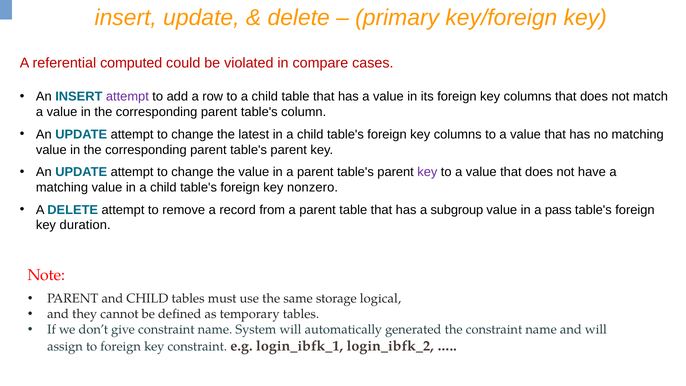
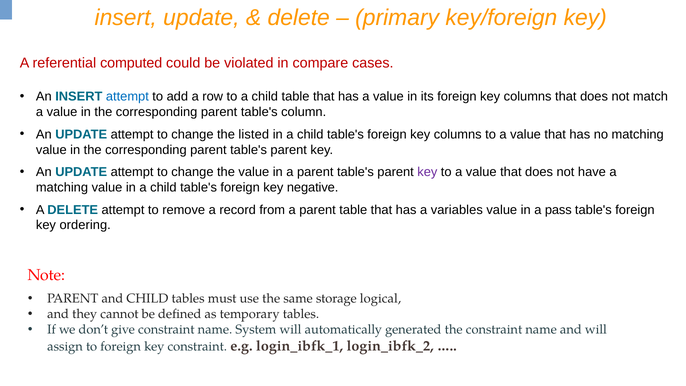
attempt colour: purple -> blue (127, 97)
latest: latest -> listed (254, 134)
nonzero: nonzero -> negative (313, 187)
subgroup: subgroup -> variables (457, 210)
duration: duration -> ordering (85, 225)
